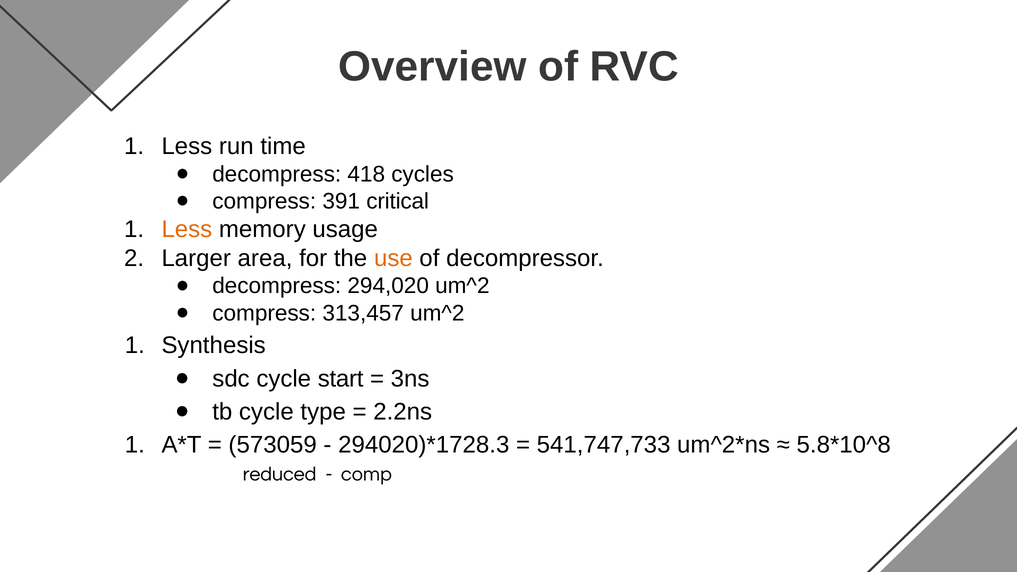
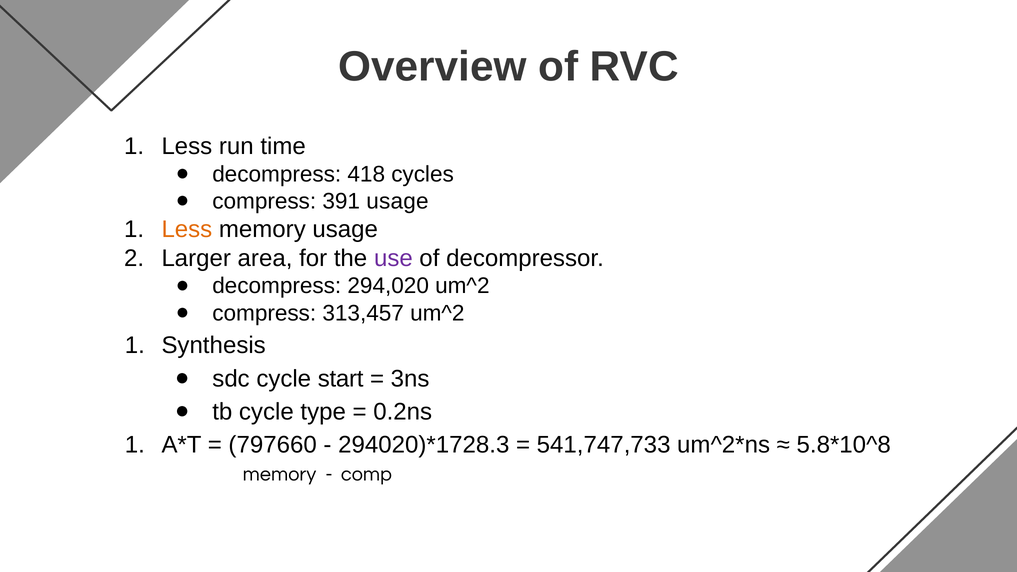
391 critical: critical -> usage (397, 201)
use colour: orange -> purple (393, 258)
2.2ns: 2.2ns -> 0.2ns (403, 412)
573059: 573059 -> 797660 (273, 445)
reduced: reduced -> memory (279, 474)
